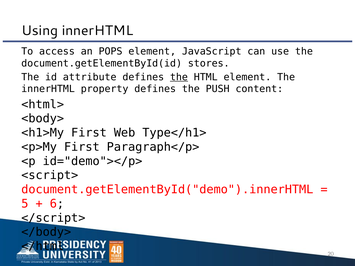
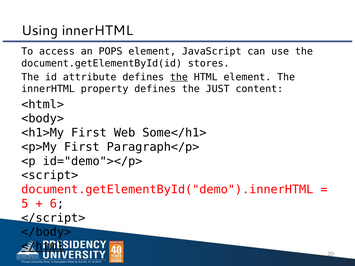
PUSH: PUSH -> JUST (218, 89)
Type</h1>: Type</h1> -> Some</h1> (174, 133)
</html underline: none -> present (43, 247)
